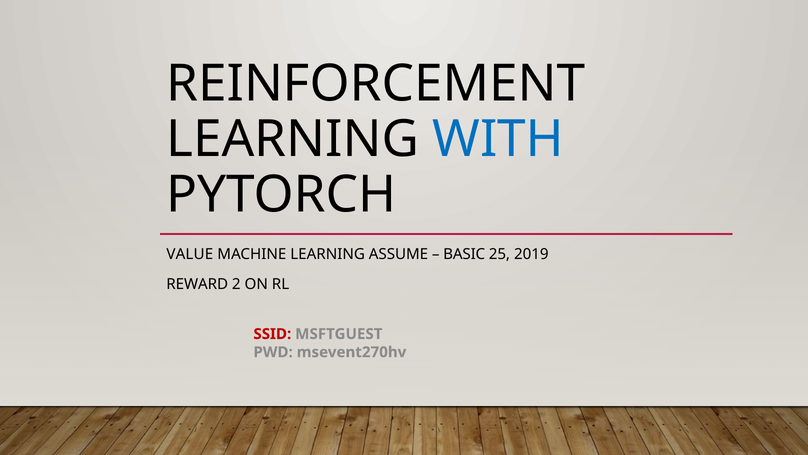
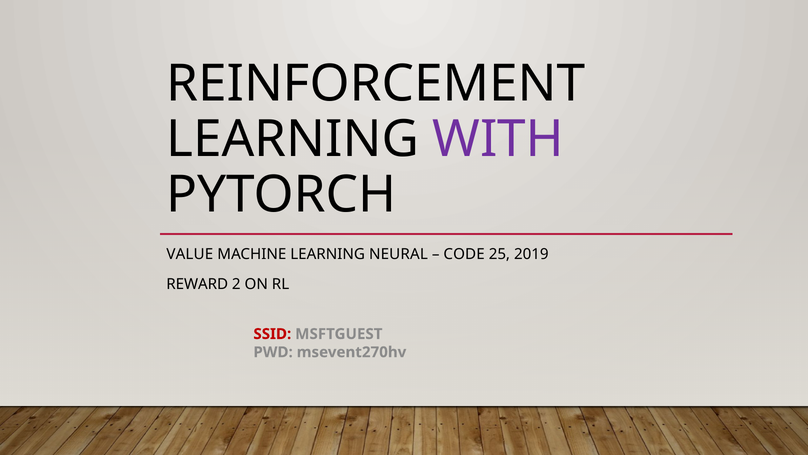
WITH colour: blue -> purple (498, 139)
ASSUME: ASSUME -> NEURAL (398, 254)
BASIC: BASIC -> CODE (464, 254)
